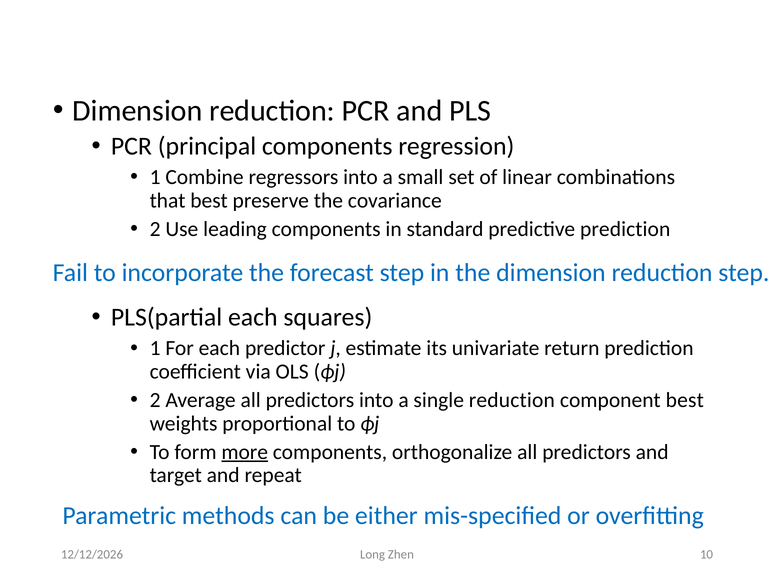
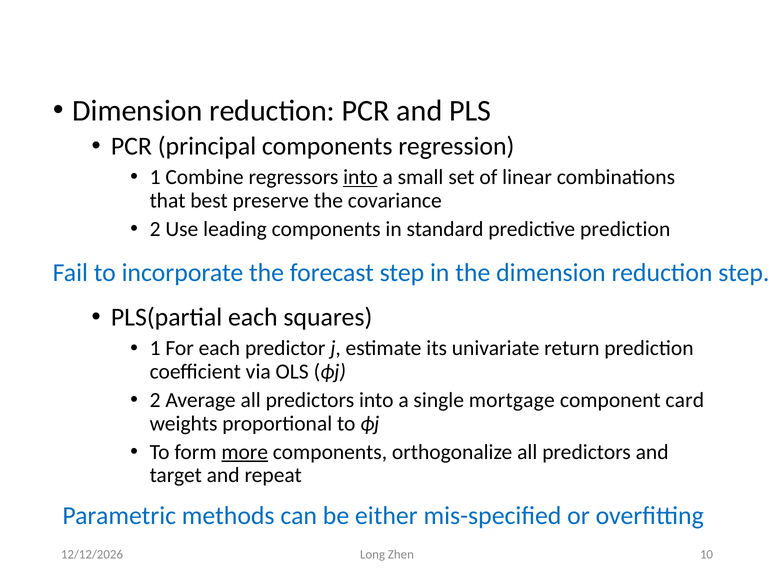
into underline: none -> present (360, 177)
single reduction: reduction -> mortgage (512, 400)
component best: best -> card (685, 400)
